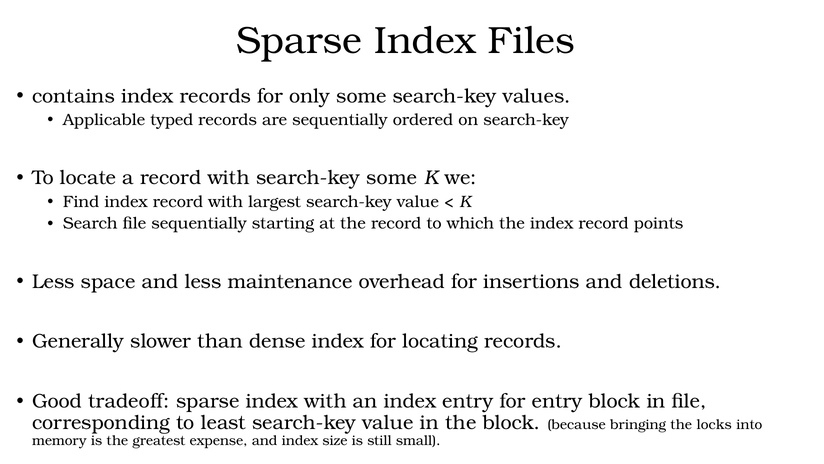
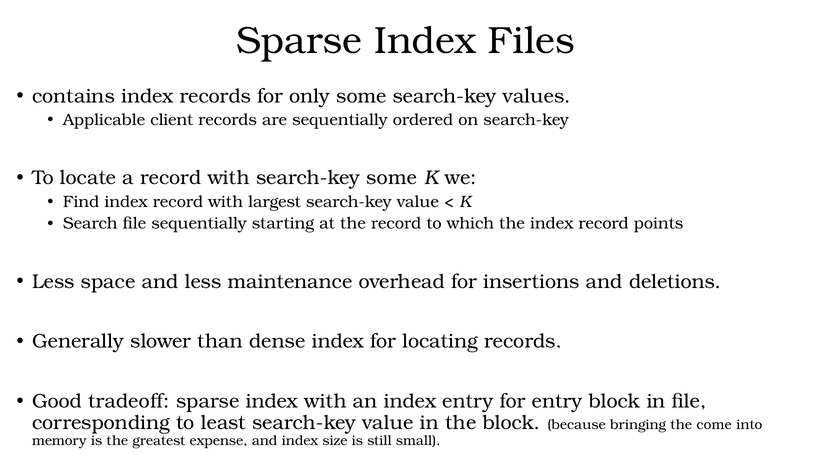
typed: typed -> client (172, 120)
locks: locks -> come (714, 424)
